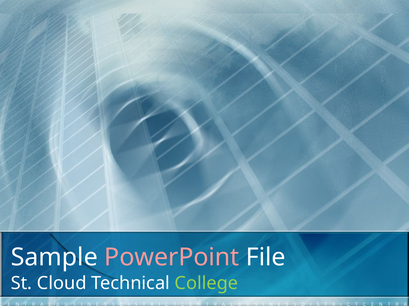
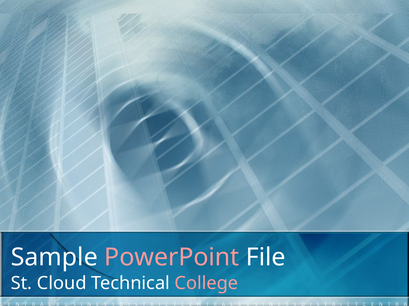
College colour: light green -> pink (206, 284)
